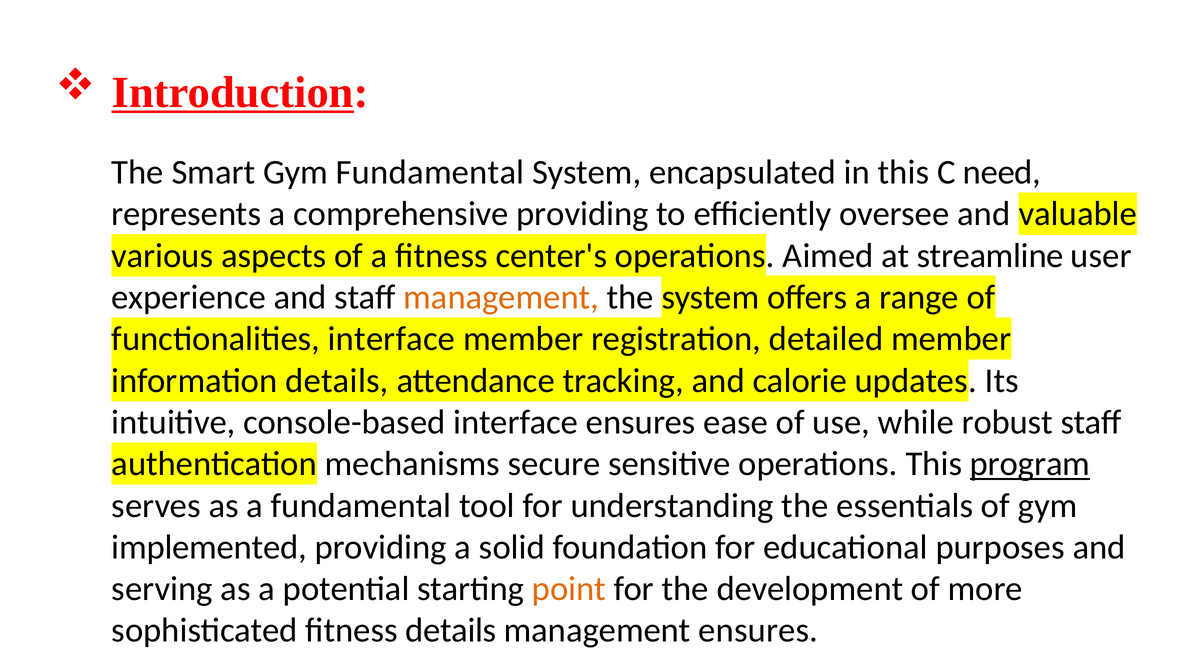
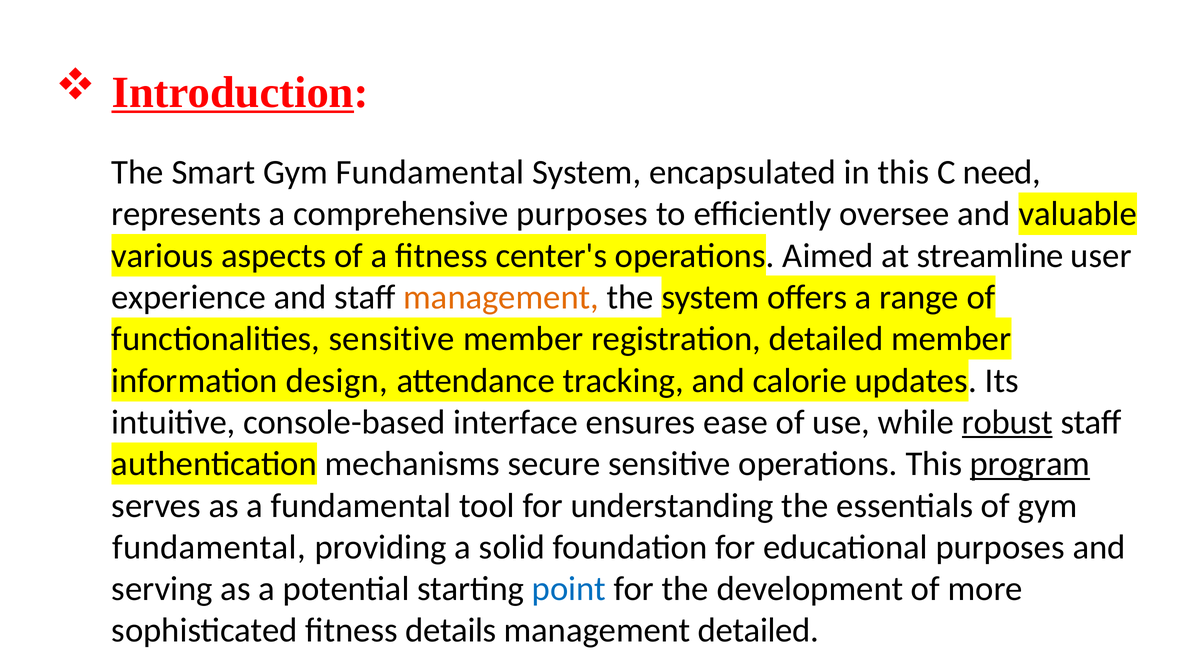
comprehensive providing: providing -> purposes (582, 214)
functionalities interface: interface -> sensitive (391, 339)
information details: details -> design (337, 381)
robust underline: none -> present (1007, 422)
implemented: implemented -> fundamental (209, 548)
point colour: orange -> blue (569, 589)
management ensures: ensures -> detailed (758, 631)
